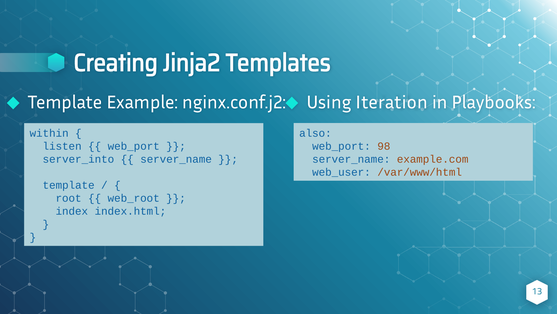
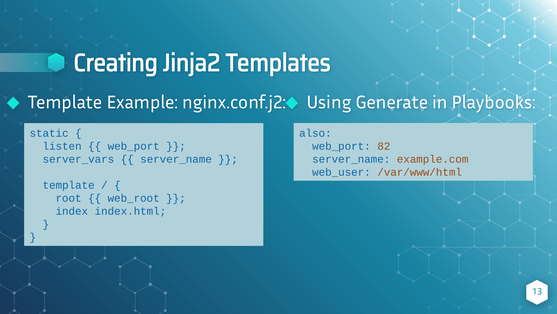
Iteration: Iteration -> Generate (392, 102)
within: within -> static (49, 133)
98: 98 -> 82 (384, 146)
server_into: server_into -> server_vars (78, 159)
